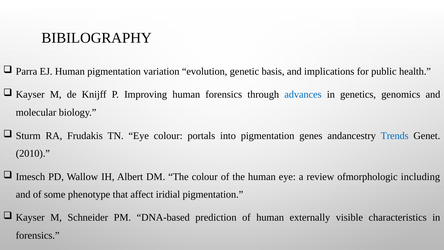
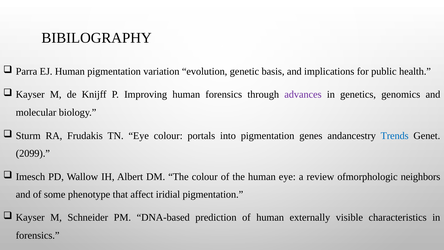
advances colour: blue -> purple (303, 95)
2010: 2010 -> 2099 (33, 153)
including: including -> neighbors (421, 176)
